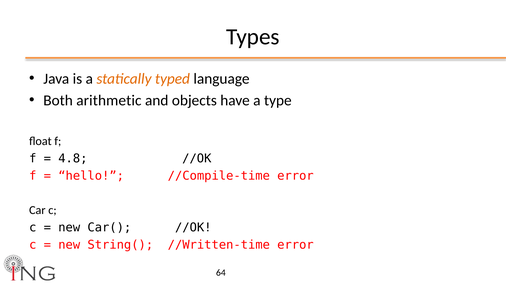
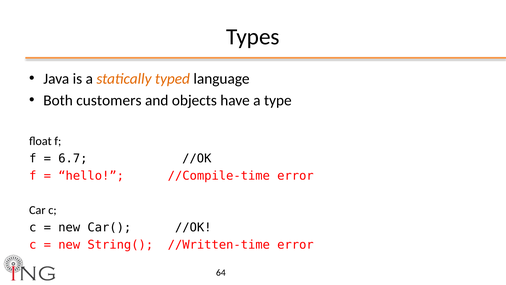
arithmetic: arithmetic -> customers (109, 100)
4.8: 4.8 -> 6.7 (73, 158)
